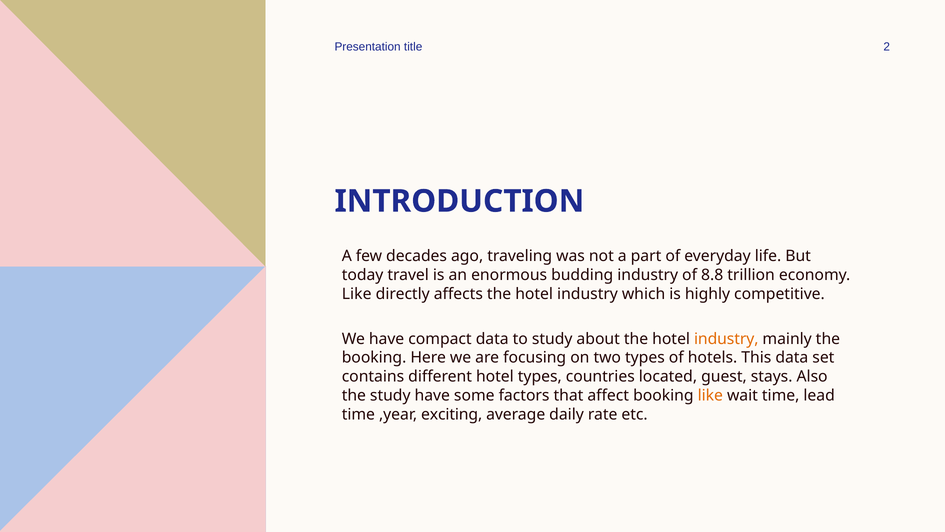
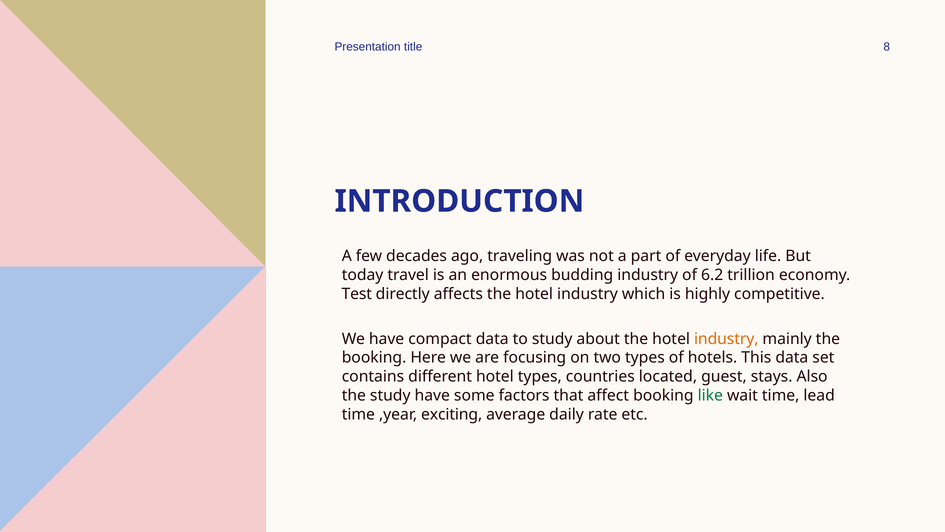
2: 2 -> 8 (887, 47)
8.8: 8.8 -> 6.2 (712, 275)
Like: Like -> Test (357, 294)
like colour: orange -> green (710, 395)
